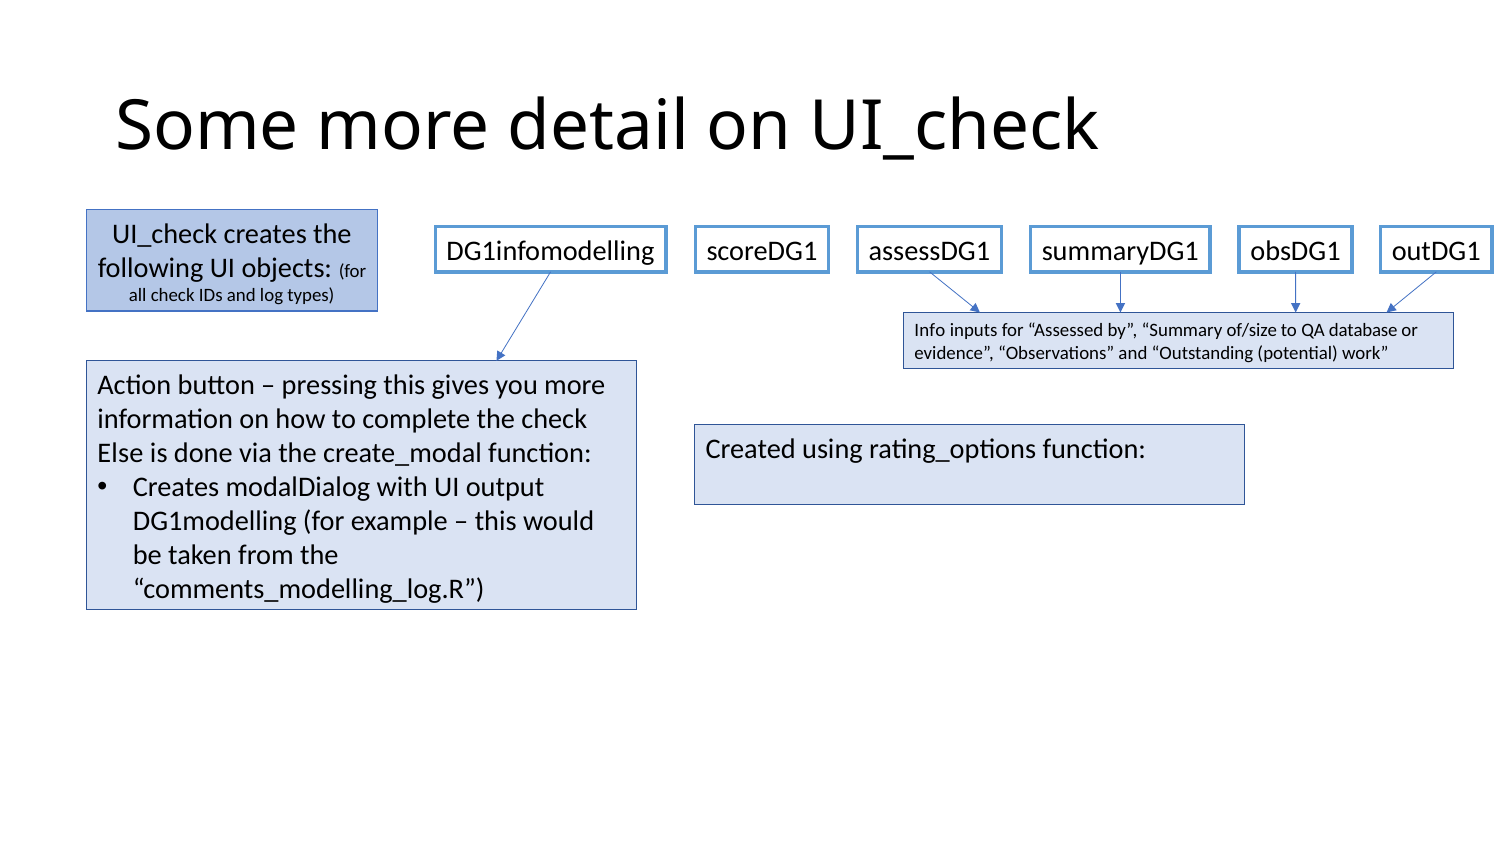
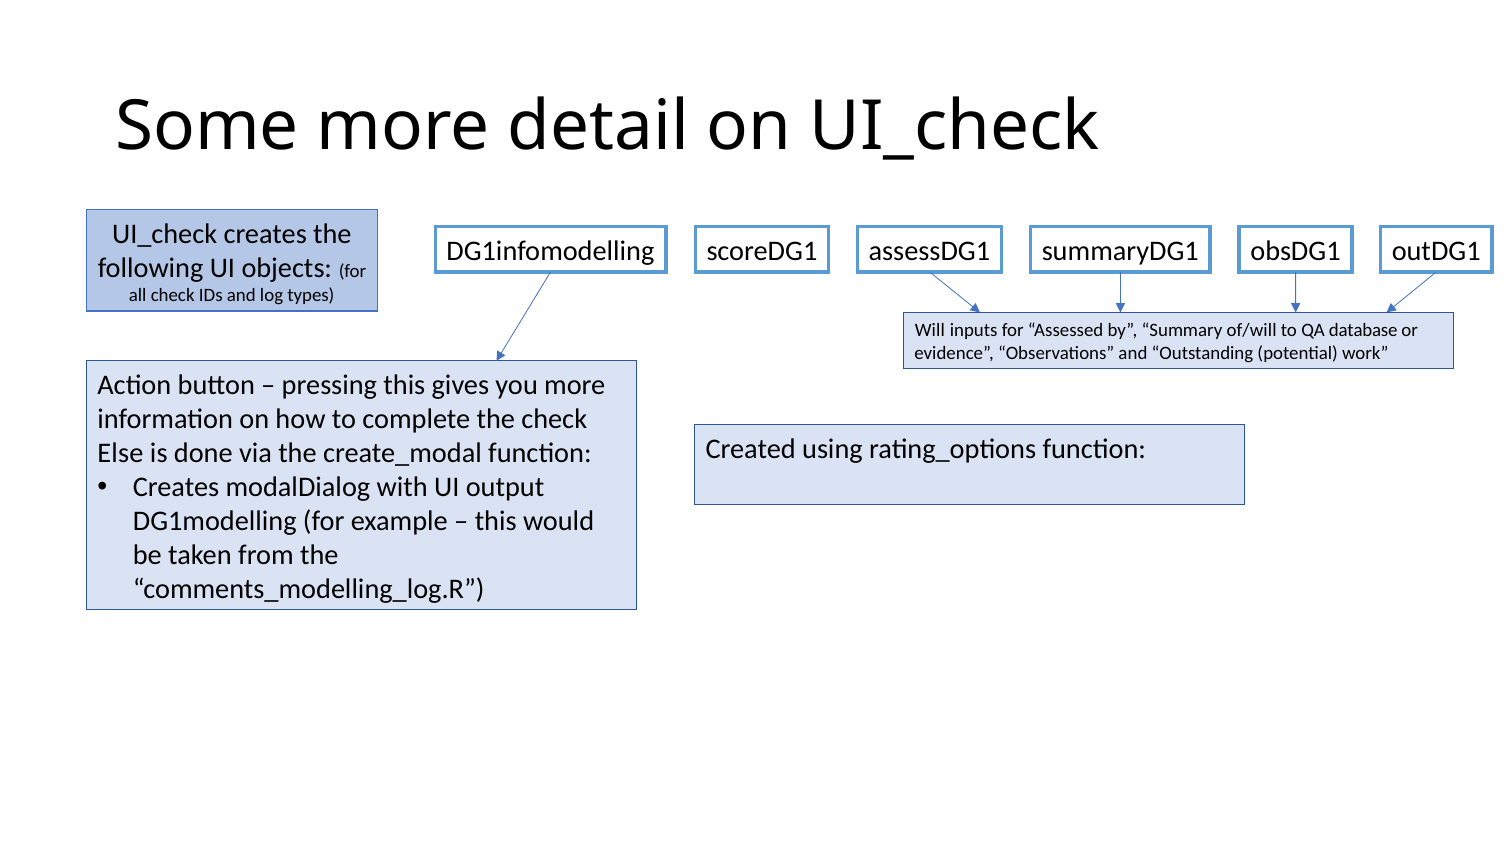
Info: Info -> Will (930, 331)
of/size: of/size -> of/will (1252, 331)
